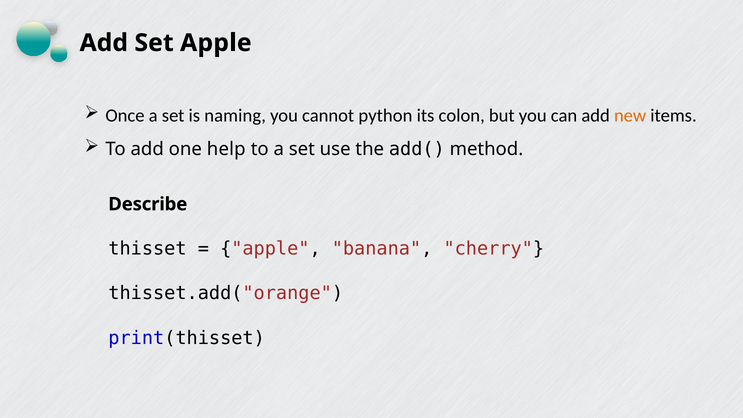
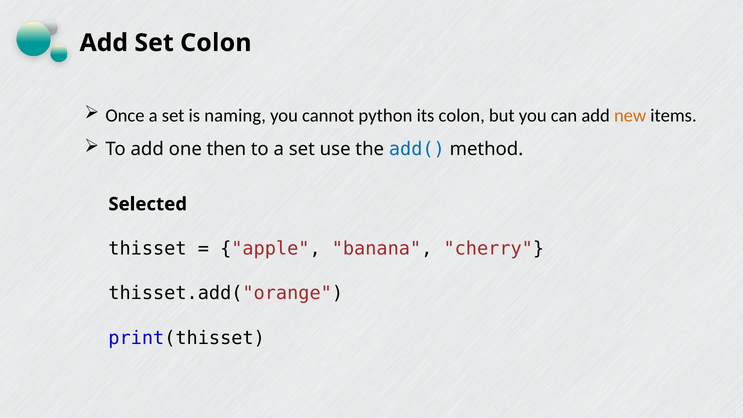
Set Apple: Apple -> Colon (216, 43)
help: help -> then (226, 149)
add( colour: black -> blue (417, 149)
Describe: Describe -> Selected (148, 204)
